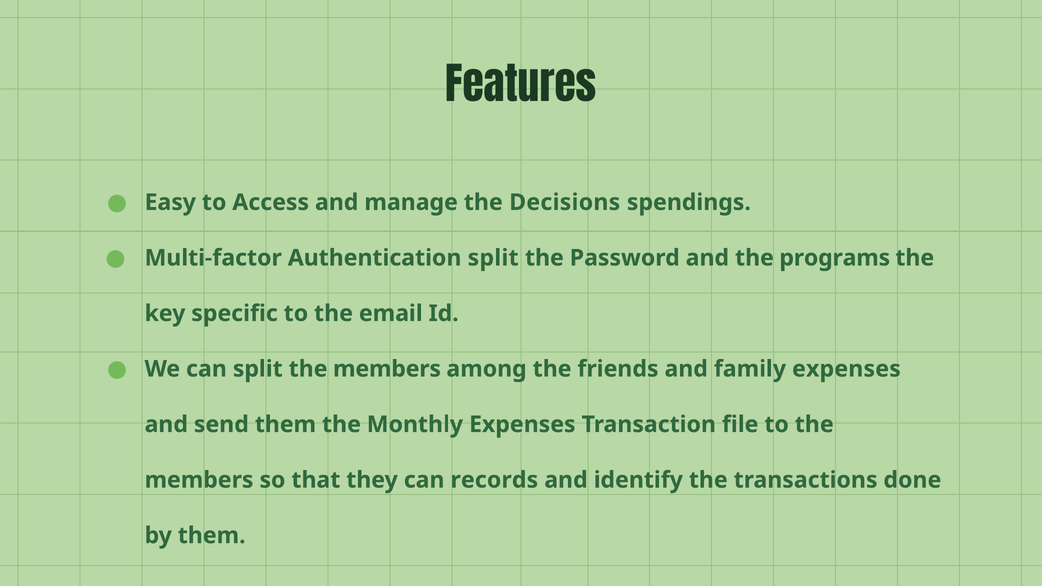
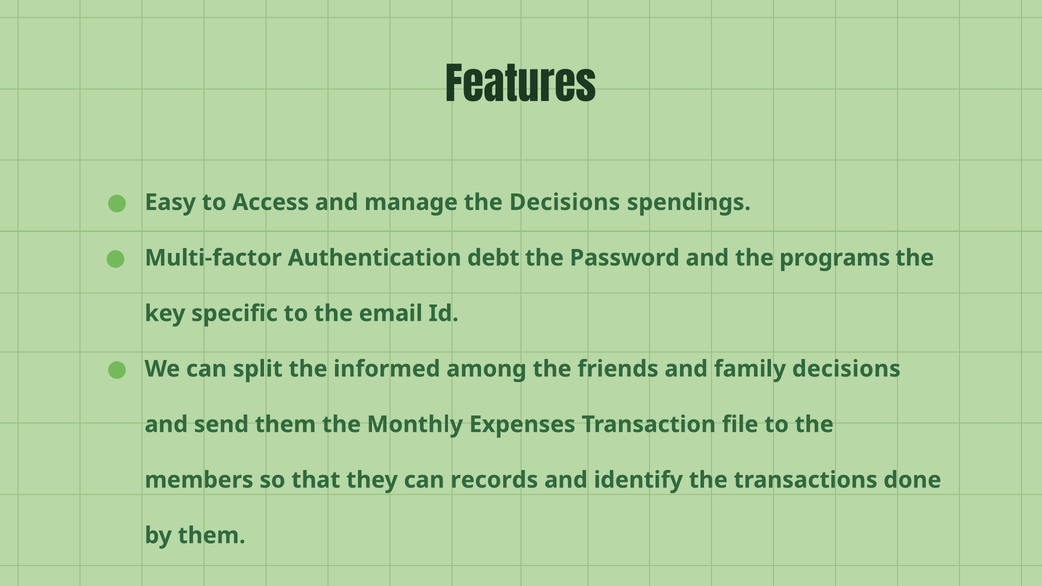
Authentication split: split -> debt (493, 258)
split the members: members -> informed (387, 369)
family expenses: expenses -> decisions (846, 369)
